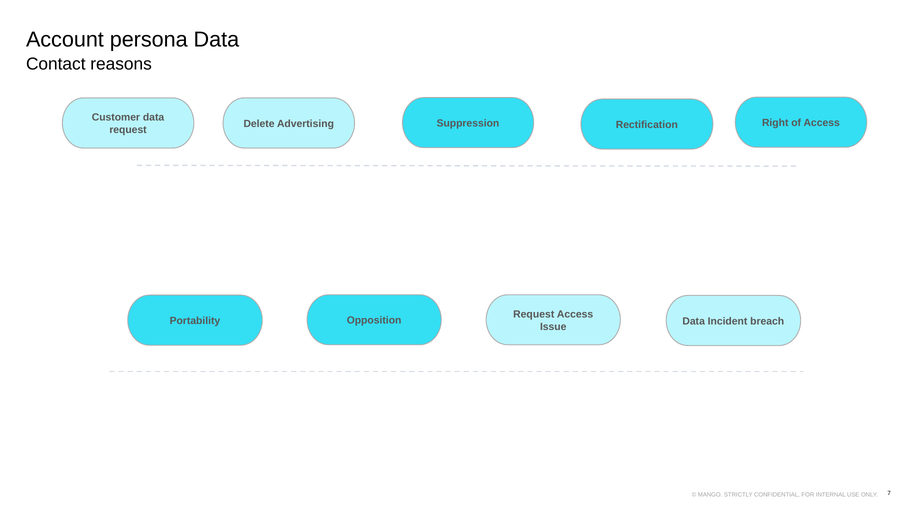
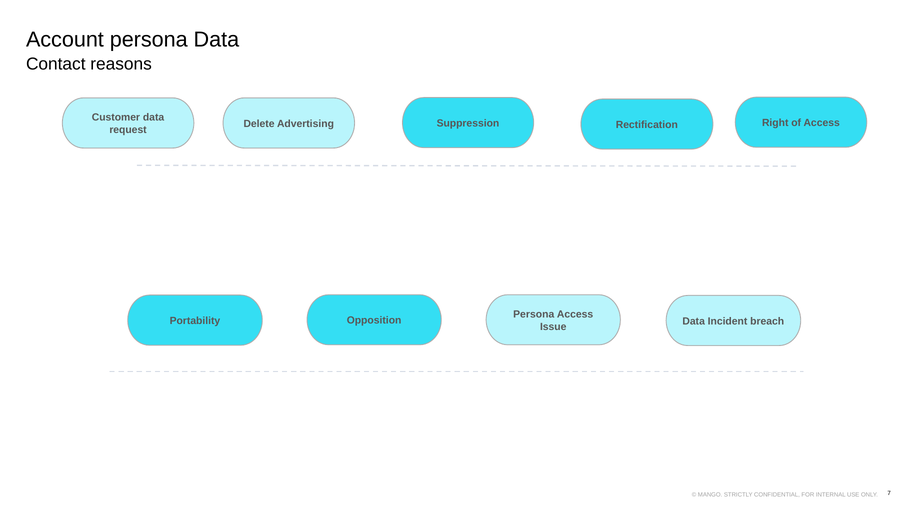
Request: Request -> Persona (534, 314)
